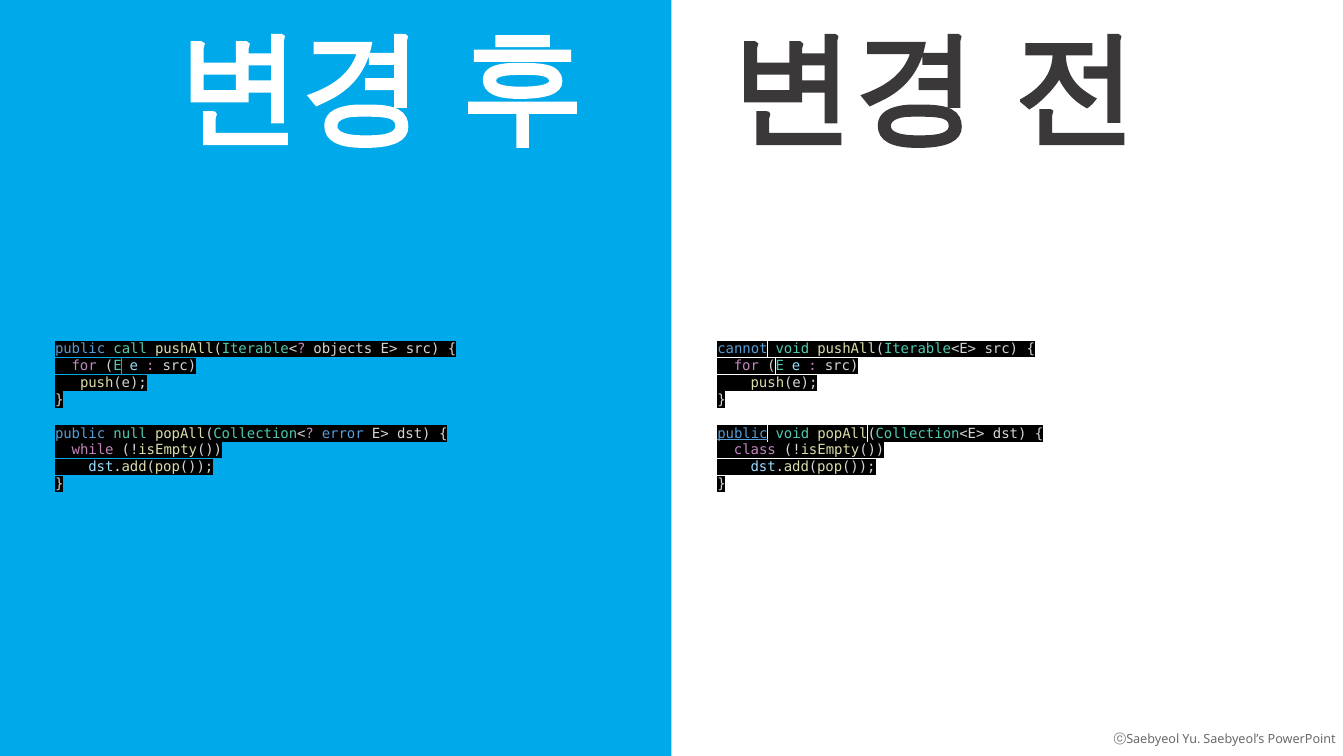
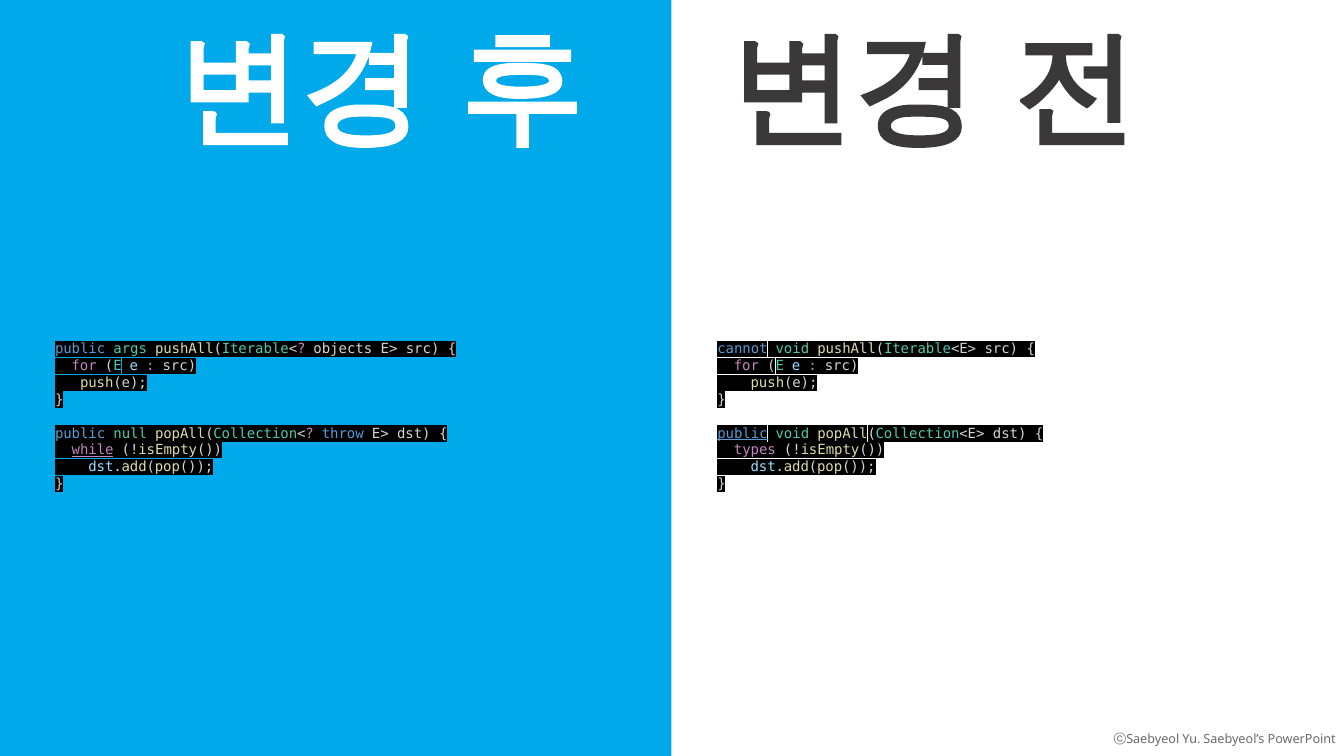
call: call -> args (130, 349)
error: error -> throw (343, 433)
while underline: none -> present (93, 450)
class: class -> types (755, 450)
